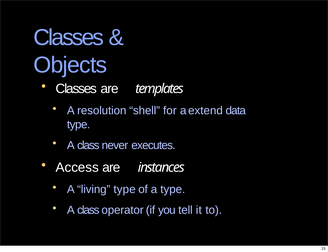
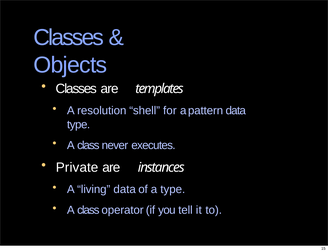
extend: extend -> pattern (206, 111)
Access: Access -> Private (77, 168)
living type: type -> data (125, 190)
